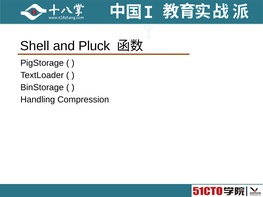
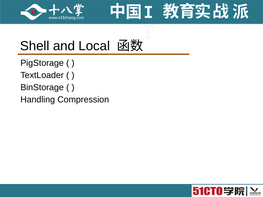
Pluck: Pluck -> Local (94, 46)
